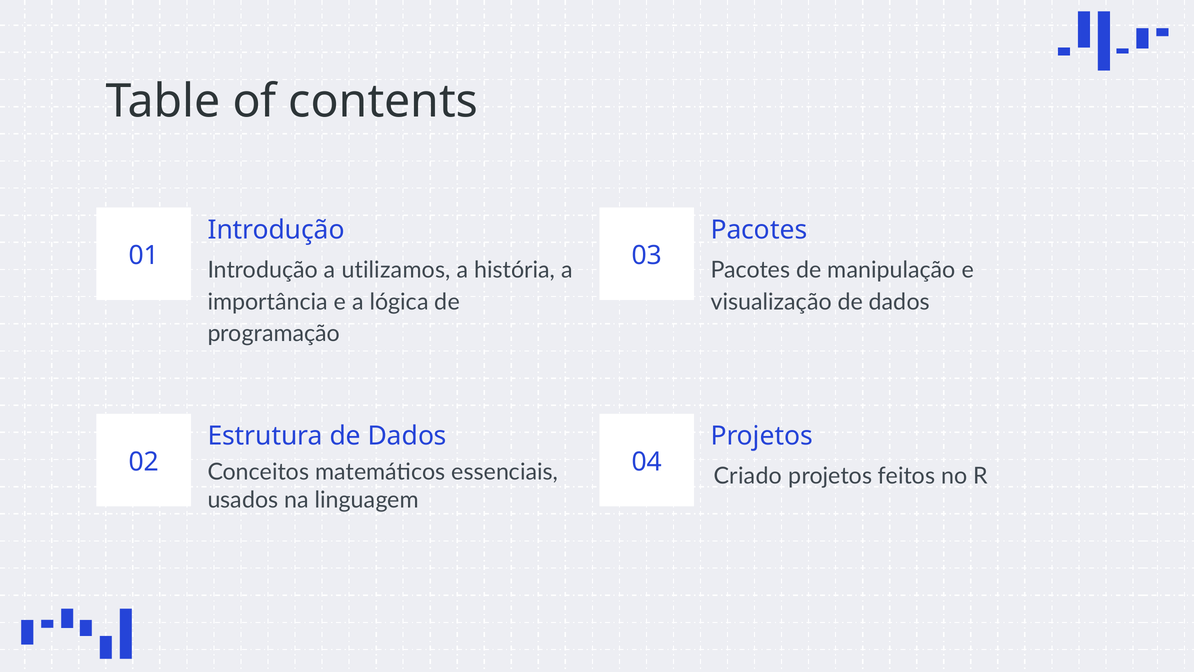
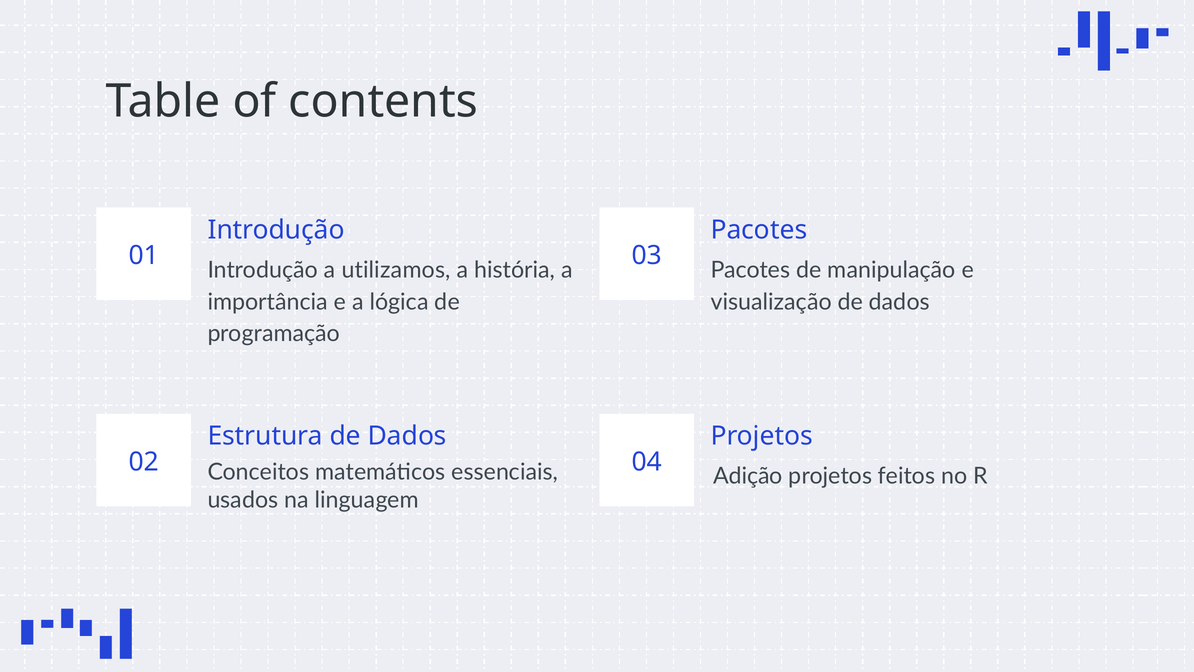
Criado: Criado -> Adição (748, 476)
